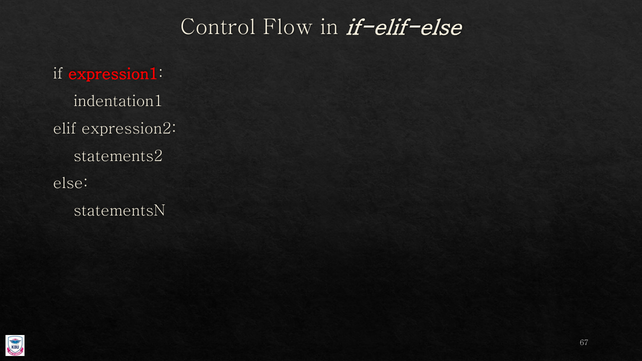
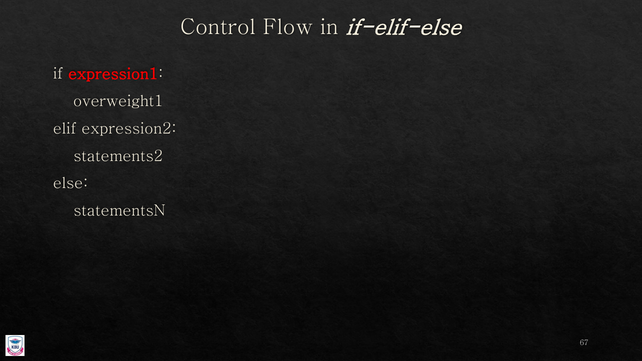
indentation1: indentation1 -> overweight1 (118, 101)
